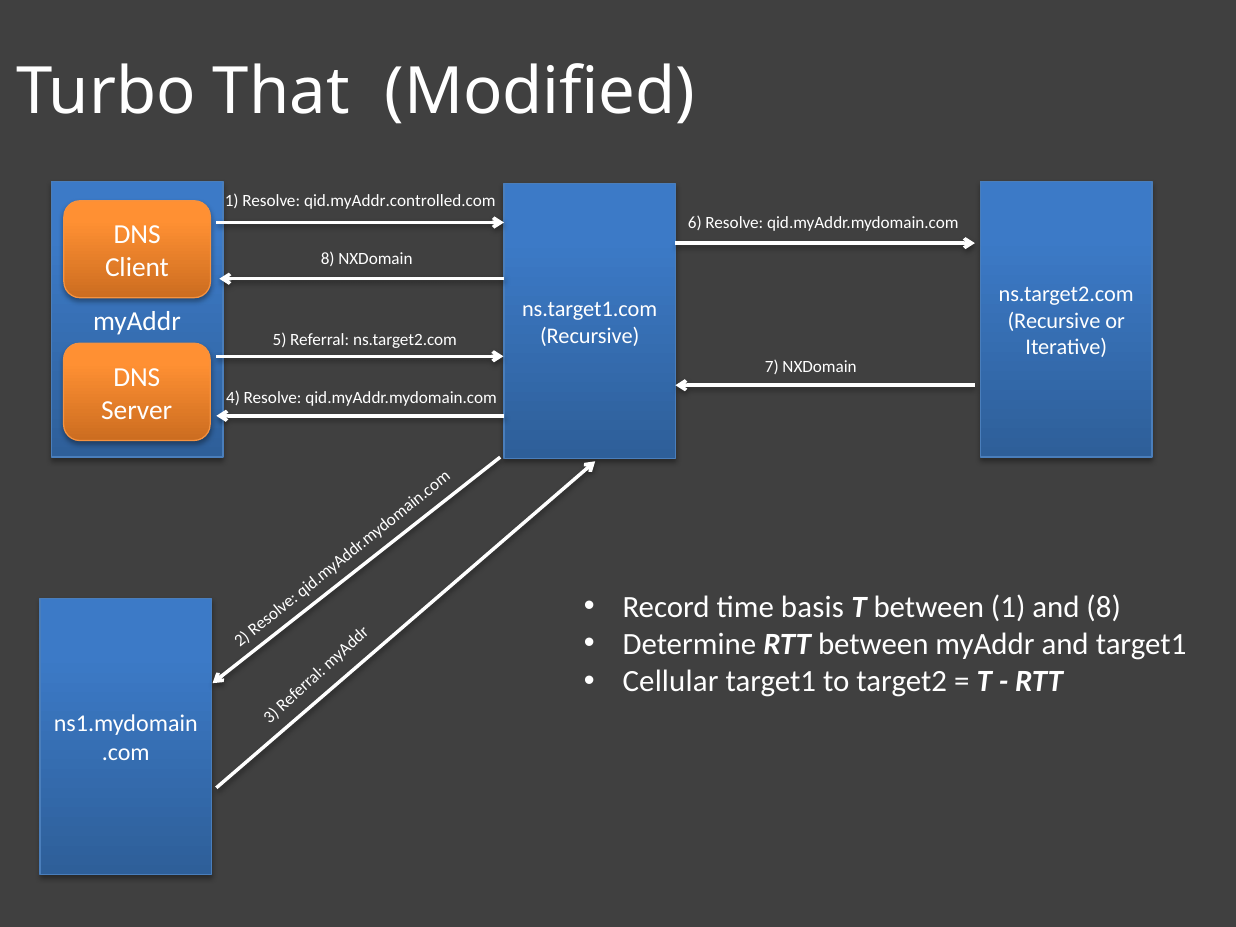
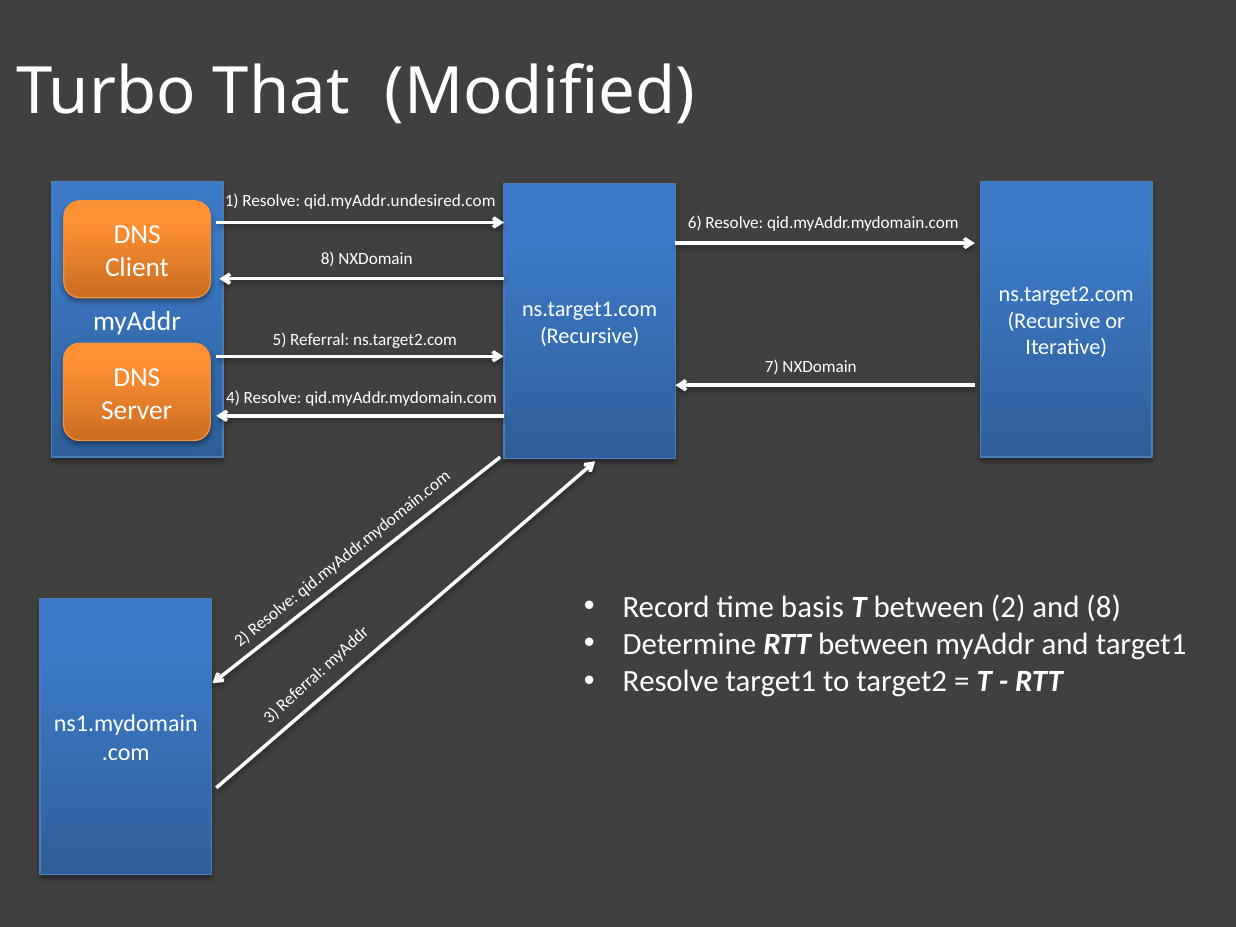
qid.myAddr.controlled.com: qid.myAddr.controlled.com -> qid.myAddr.undesired.com (400, 201)
between 1: 1 -> 2 (1008, 607)
Cellular: Cellular -> Resolve (671, 682)
